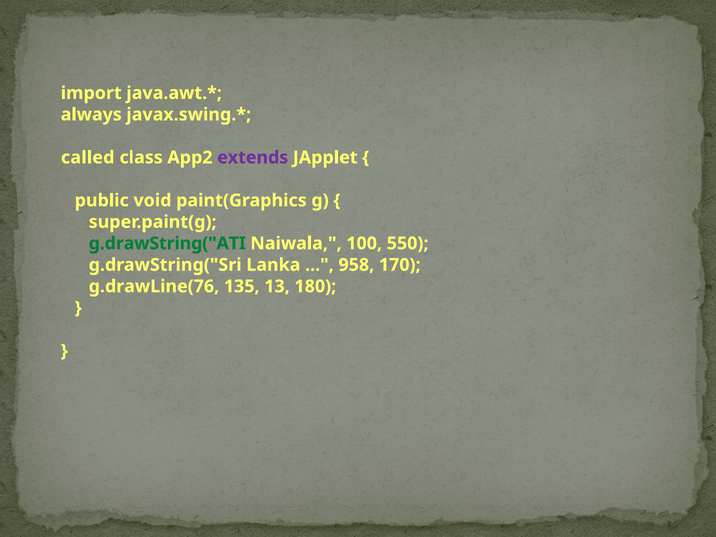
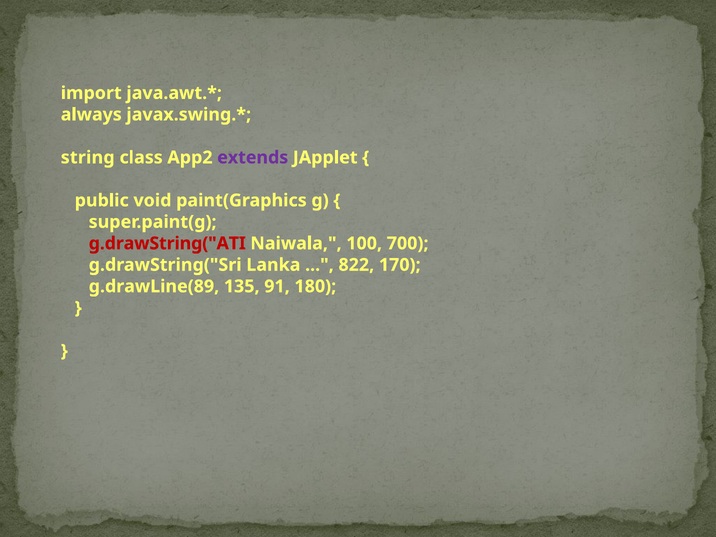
called: called -> string (88, 158)
g.drawString("ATI colour: green -> red (167, 243)
550: 550 -> 700 (408, 243)
958: 958 -> 822 (356, 265)
g.drawLine(76: g.drawLine(76 -> g.drawLine(89 (154, 286)
13: 13 -> 91 (277, 286)
